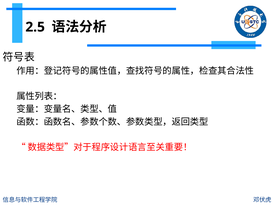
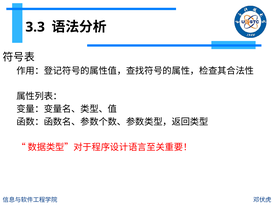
2.5: 2.5 -> 3.3 (35, 27)
